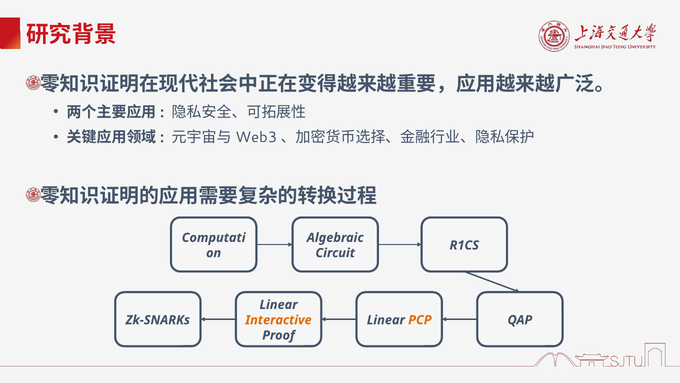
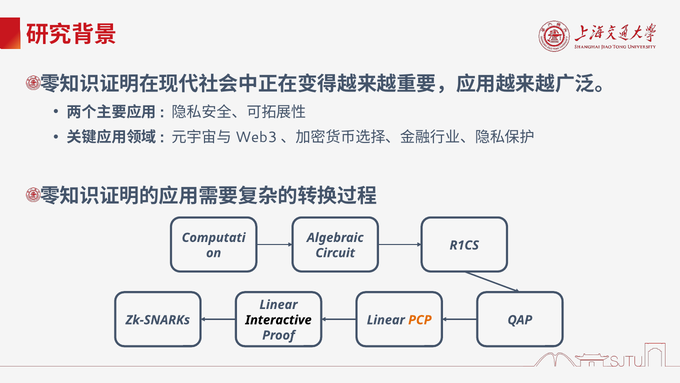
Interactive colour: orange -> black (278, 320)
